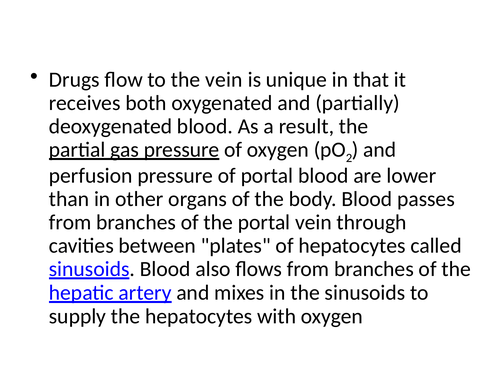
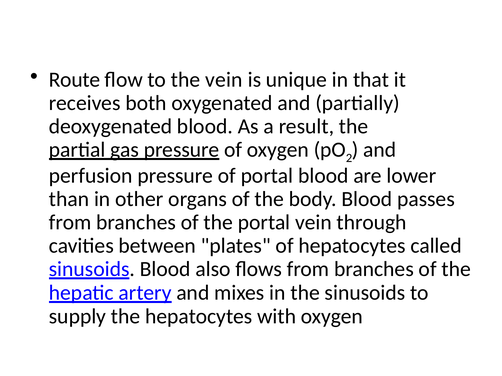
Drugs: Drugs -> Route (74, 80)
